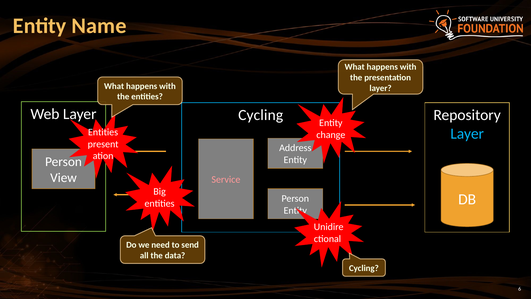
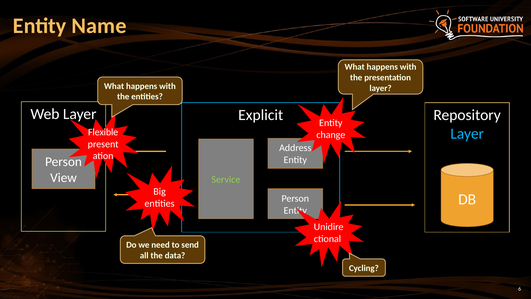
Cycling: Cycling -> Explicit (261, 115)
Entities: Entities -> Flexible (103, 132)
Service colour: pink -> light green (226, 179)
